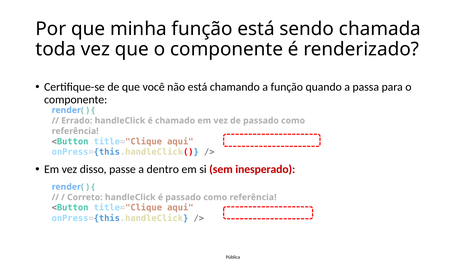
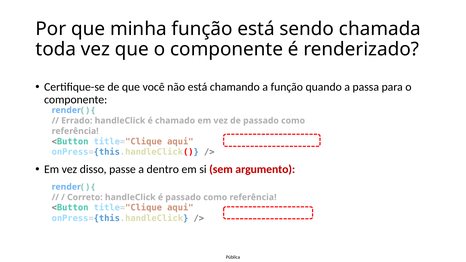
inesperado: inesperado -> argumento (265, 169)
